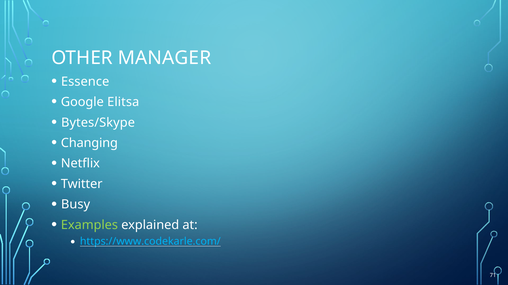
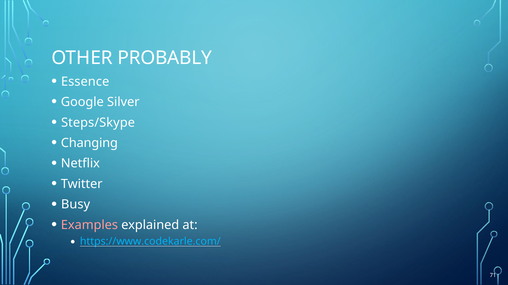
MANAGER: MANAGER -> PROBABLY (165, 58)
Elitsa: Elitsa -> Silver (123, 102)
Bytes/Skype: Bytes/Skype -> Steps/Skype (98, 123)
Examples colour: light green -> pink (89, 226)
